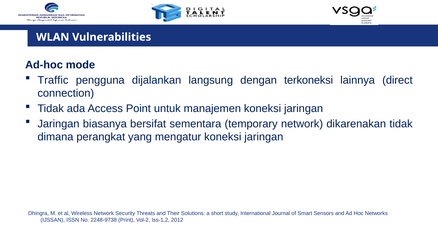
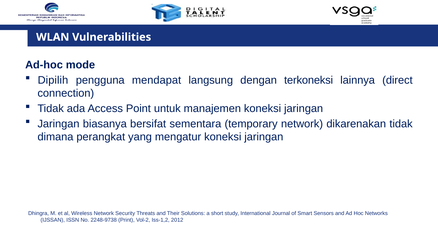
Traffic: Traffic -> Dipilih (53, 80)
dijalankan: dijalankan -> mendapat (157, 80)
